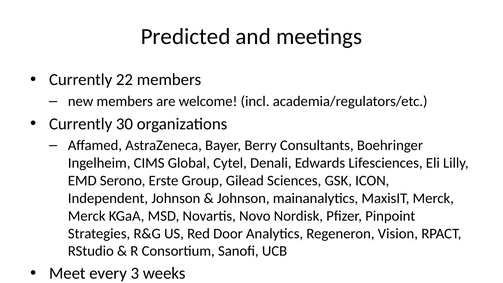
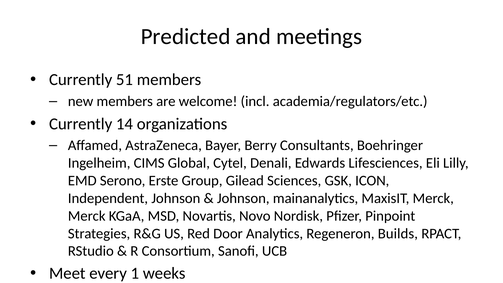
22: 22 -> 51 (124, 80)
30: 30 -> 14 (124, 124)
Vision: Vision -> Builds (398, 233)
3: 3 -> 1 (135, 273)
